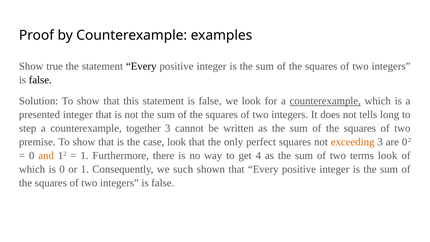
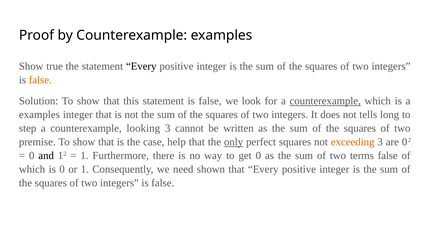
false colour: black -> orange (40, 80)
presented: presented -> examples (39, 115)
together: together -> looking (143, 128)
case look: look -> help (177, 142)
only underline: none -> present (234, 142)
and colour: orange -> black (46, 156)
get 4: 4 -> 0 (258, 156)
terms look: look -> false (388, 156)
such: such -> need (183, 169)
